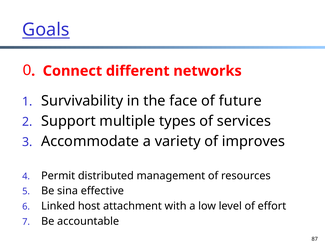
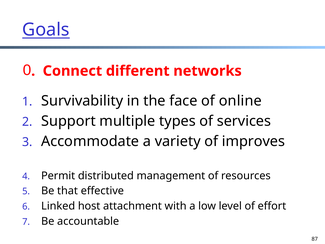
future: future -> online (240, 101)
sina: sina -> that (68, 191)
